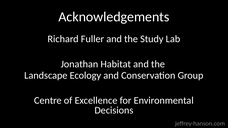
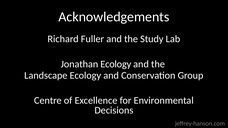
Jonathan Habitat: Habitat -> Ecology (116, 64)
